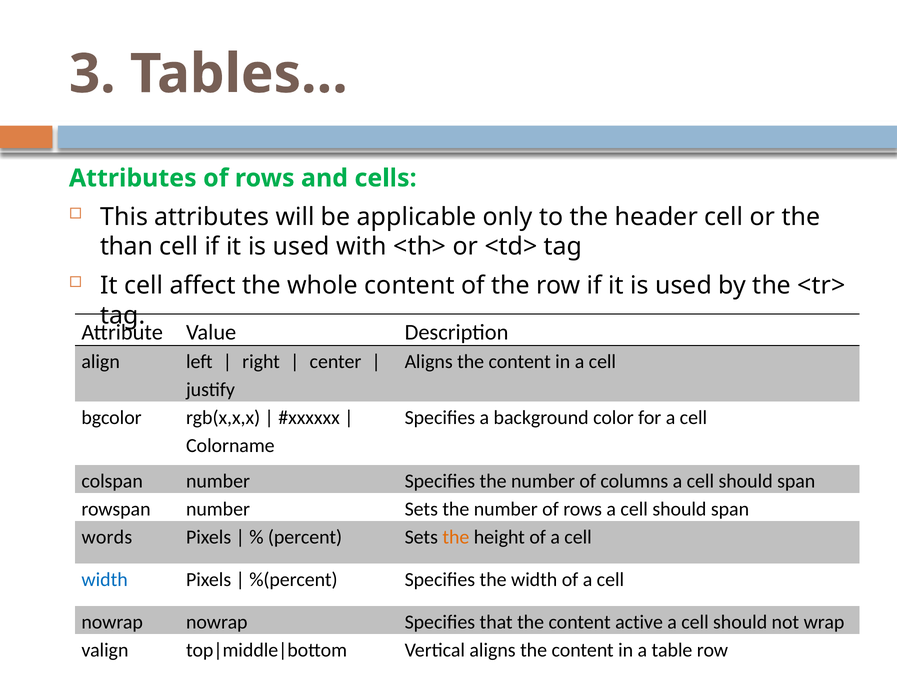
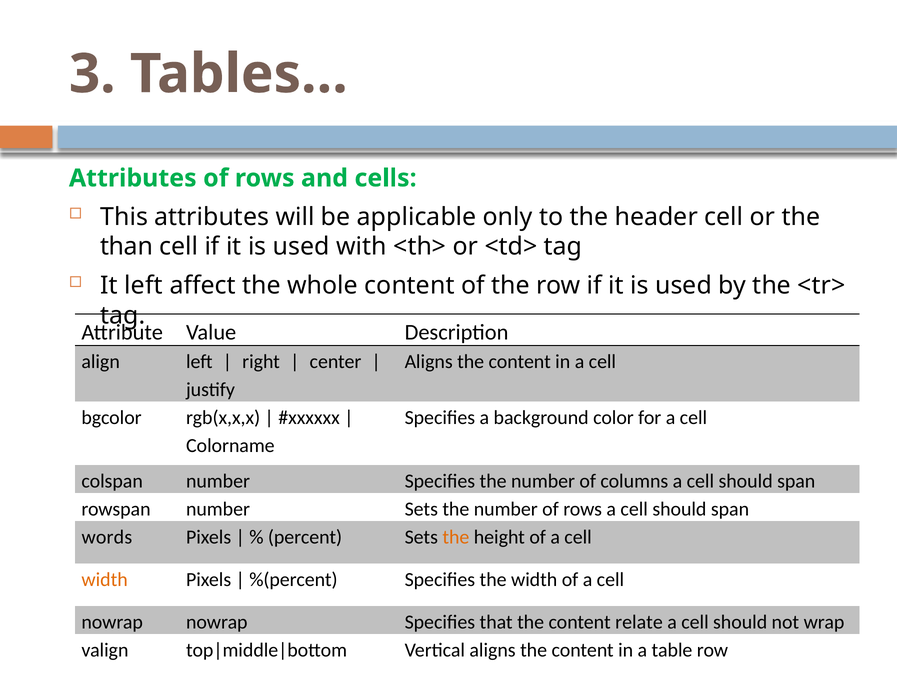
It cell: cell -> left (144, 285)
width colour: blue -> orange (105, 579)
active: active -> relate (639, 622)
